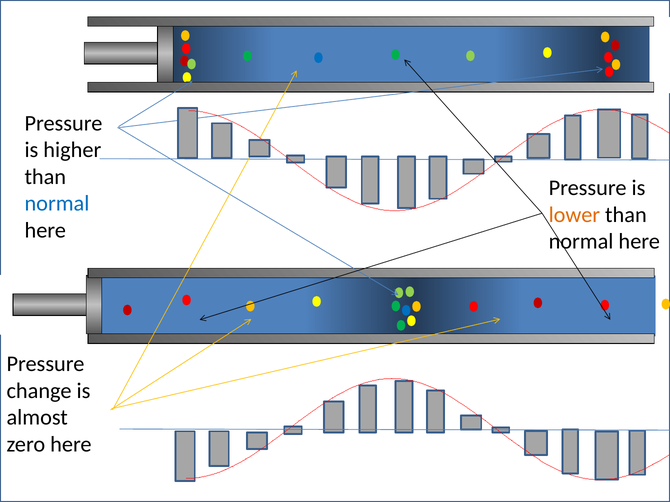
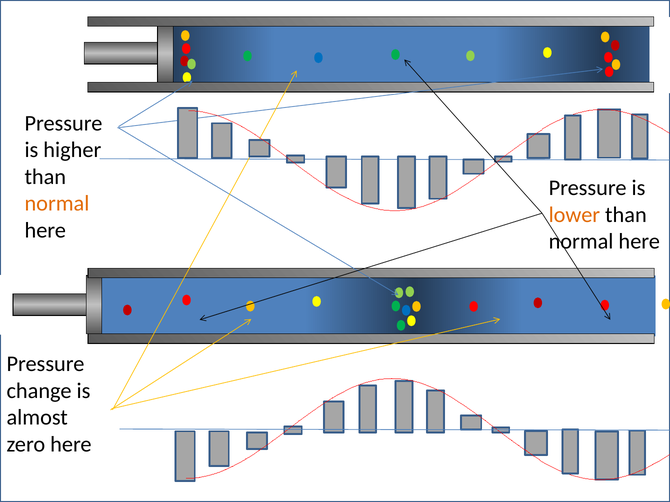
normal colour: blue -> orange (57, 204)
